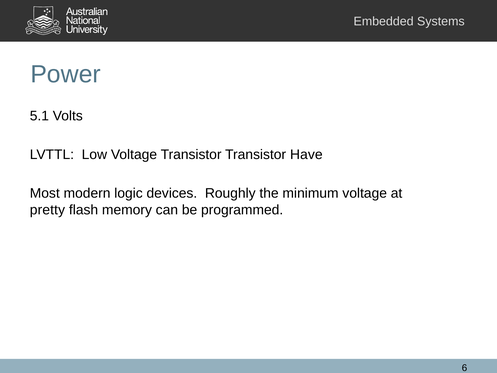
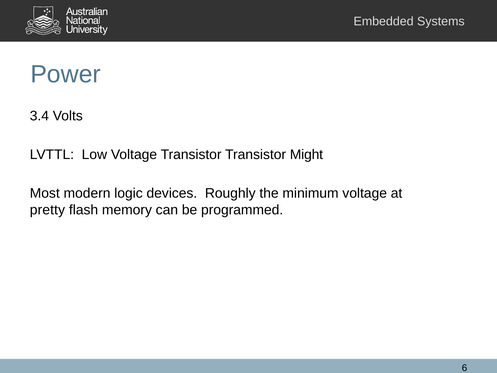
5.1: 5.1 -> 3.4 (39, 116)
Have: Have -> Might (306, 155)
